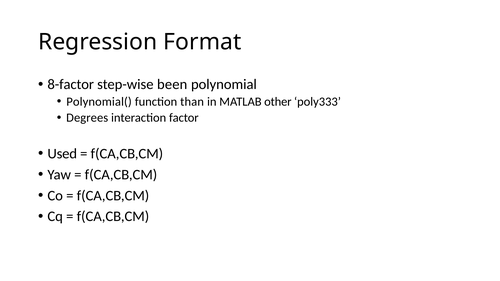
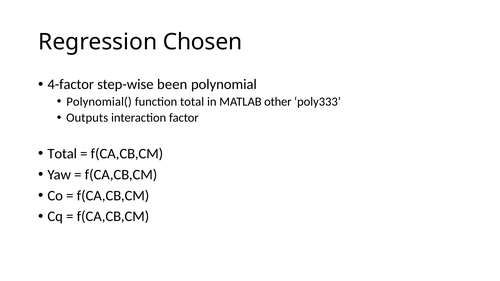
Format: Format -> Chosen (203, 42)
8-factor: 8-factor -> 4-factor (71, 85)
function than: than -> total (192, 102)
Degrees: Degrees -> Outputs (87, 118)
Used: Used -> Total (62, 154)
